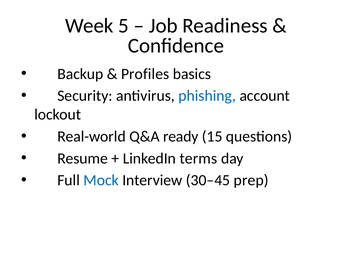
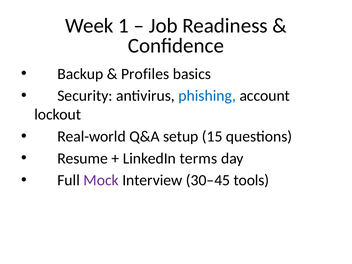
5: 5 -> 1 (124, 26)
ready: ready -> setup (181, 136)
Mock colour: blue -> purple (101, 180)
prep: prep -> tools (251, 180)
